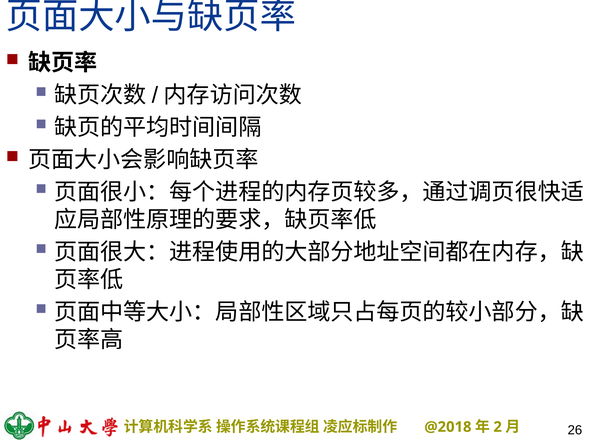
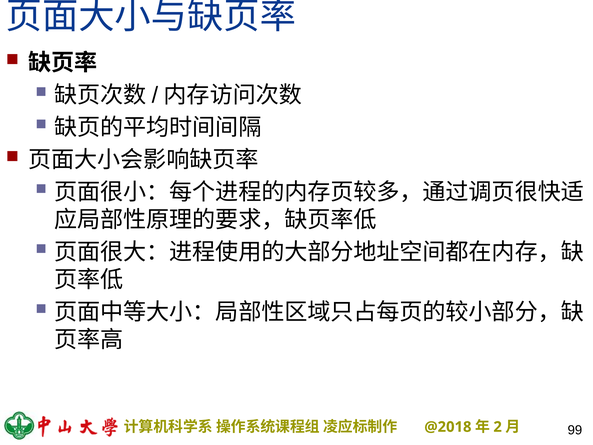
26: 26 -> 99 (575, 430)
